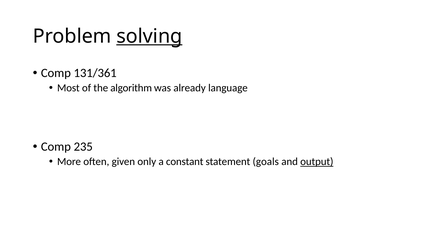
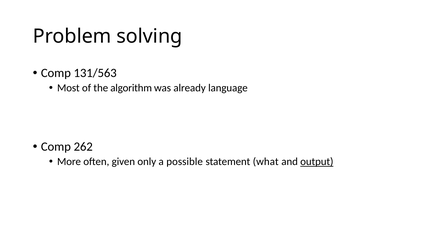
solving underline: present -> none (149, 36)
131/361: 131/361 -> 131/563 (95, 73)
235: 235 -> 262 (83, 146)
constant: constant -> possible (185, 161)
goals: goals -> what (266, 161)
